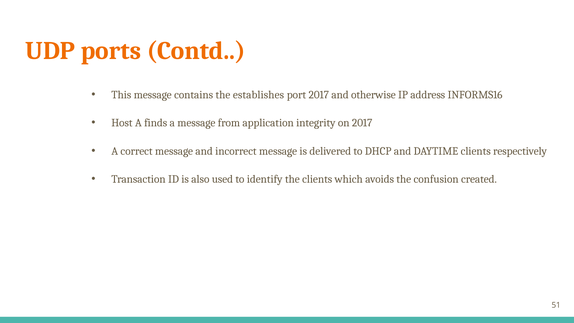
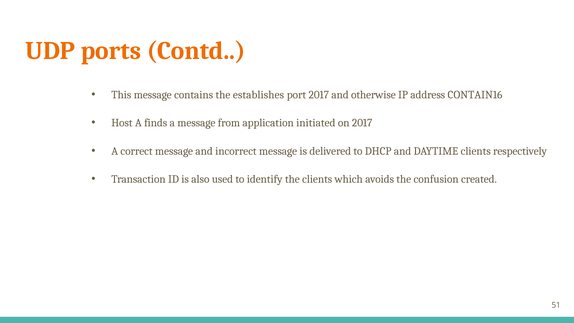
INFORMS16: INFORMS16 -> CONTAIN16 (475, 95)
integrity: integrity -> initiated (316, 123)
